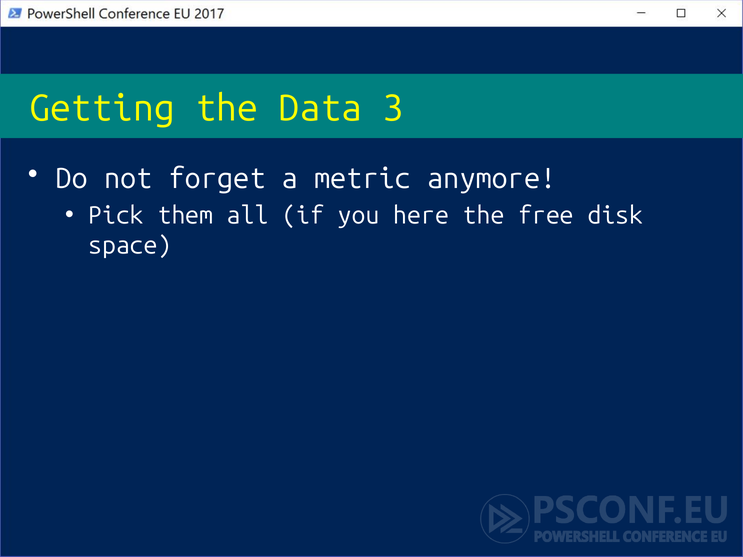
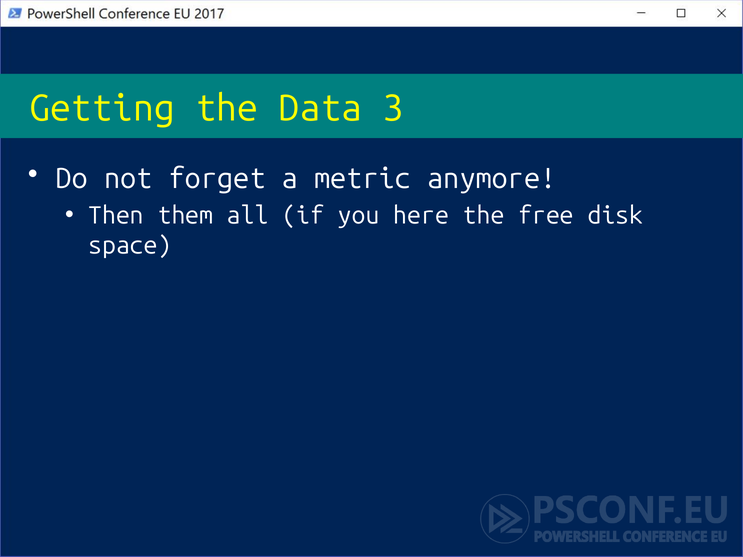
Pick: Pick -> Then (116, 216)
